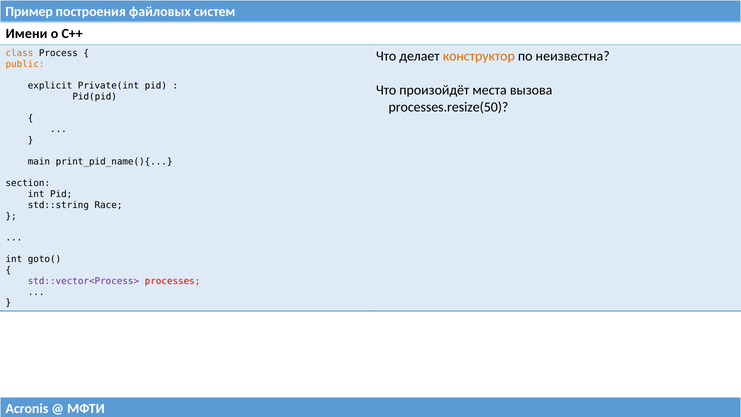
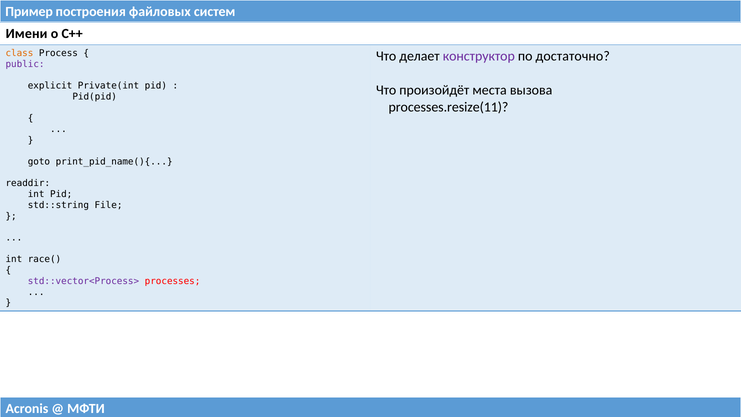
конструктор colour: orange -> purple (479, 56)
неизвестна: неизвестна -> достаточно (573, 56)
public colour: orange -> purple (25, 64)
processes.resize(50: processes.resize(50 -> processes.resize(11 (448, 107)
main: main -> goto (39, 162)
section: section -> readdir (28, 183)
Race: Race -> File (109, 205)
goto(: goto( -> race( (44, 259)
